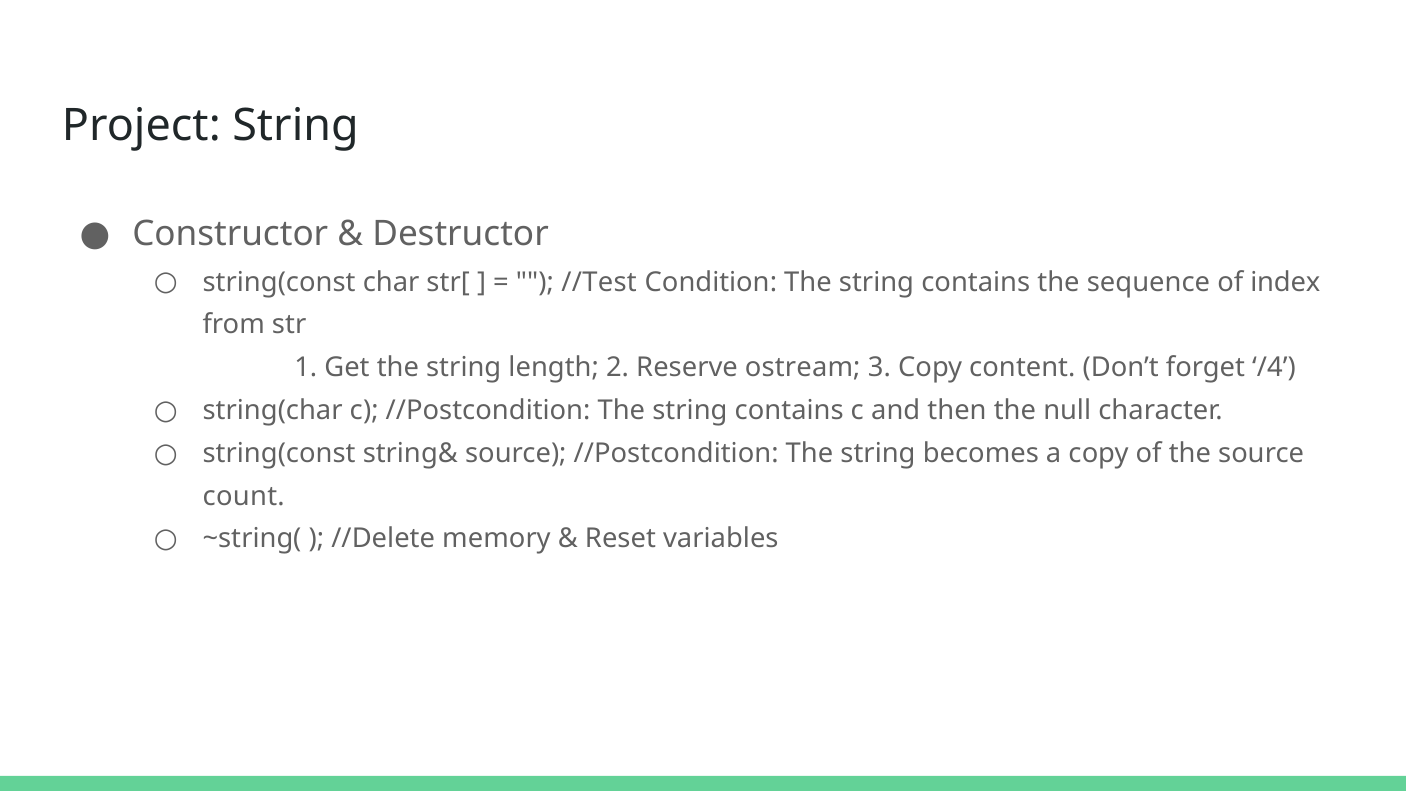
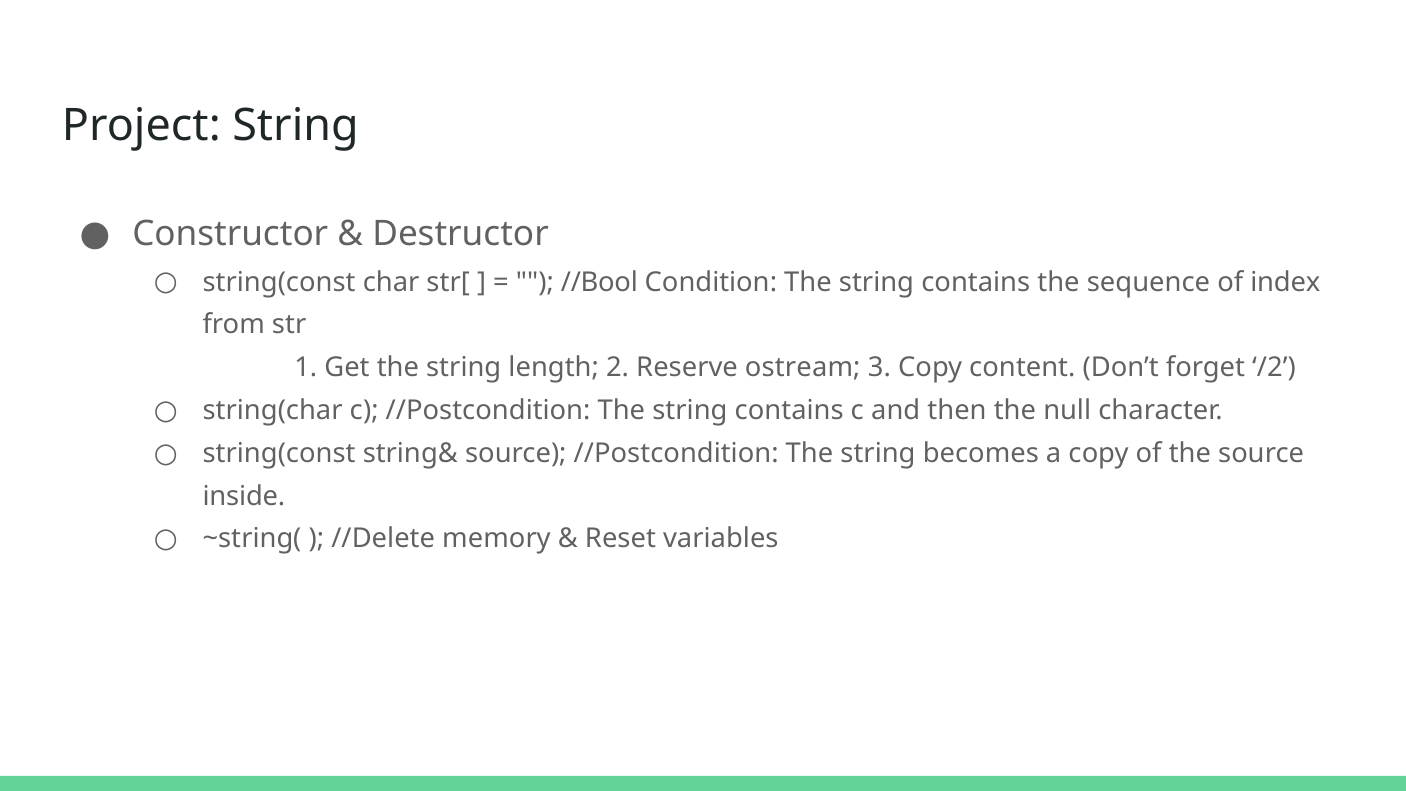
//Test: //Test -> //Bool (599, 282)
/4: /4 -> /2 (1274, 368)
count: count -> inside (244, 496)
